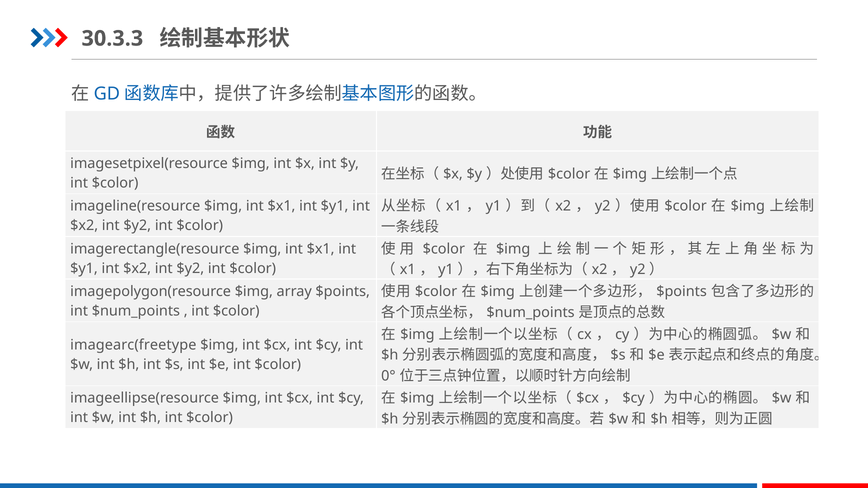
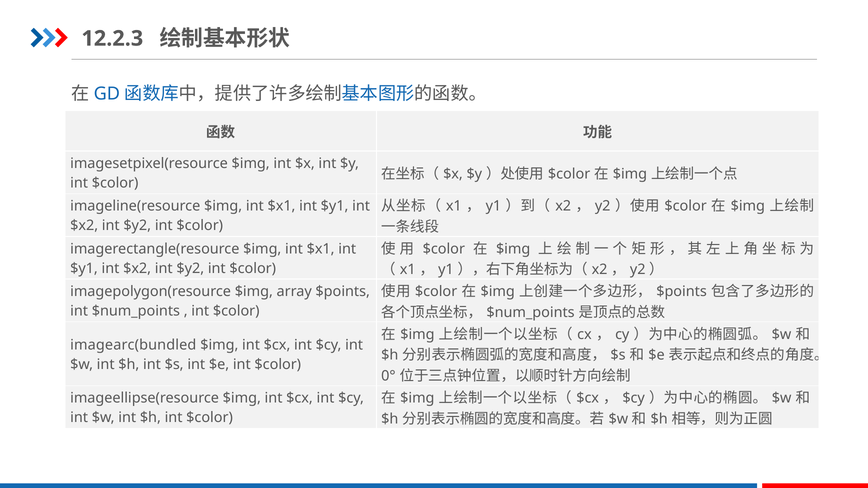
30.3.3: 30.3.3 -> 12.2.3 (112, 39)
imagearc(freetype: imagearc(freetype -> imagearc(bundled (133, 345)
